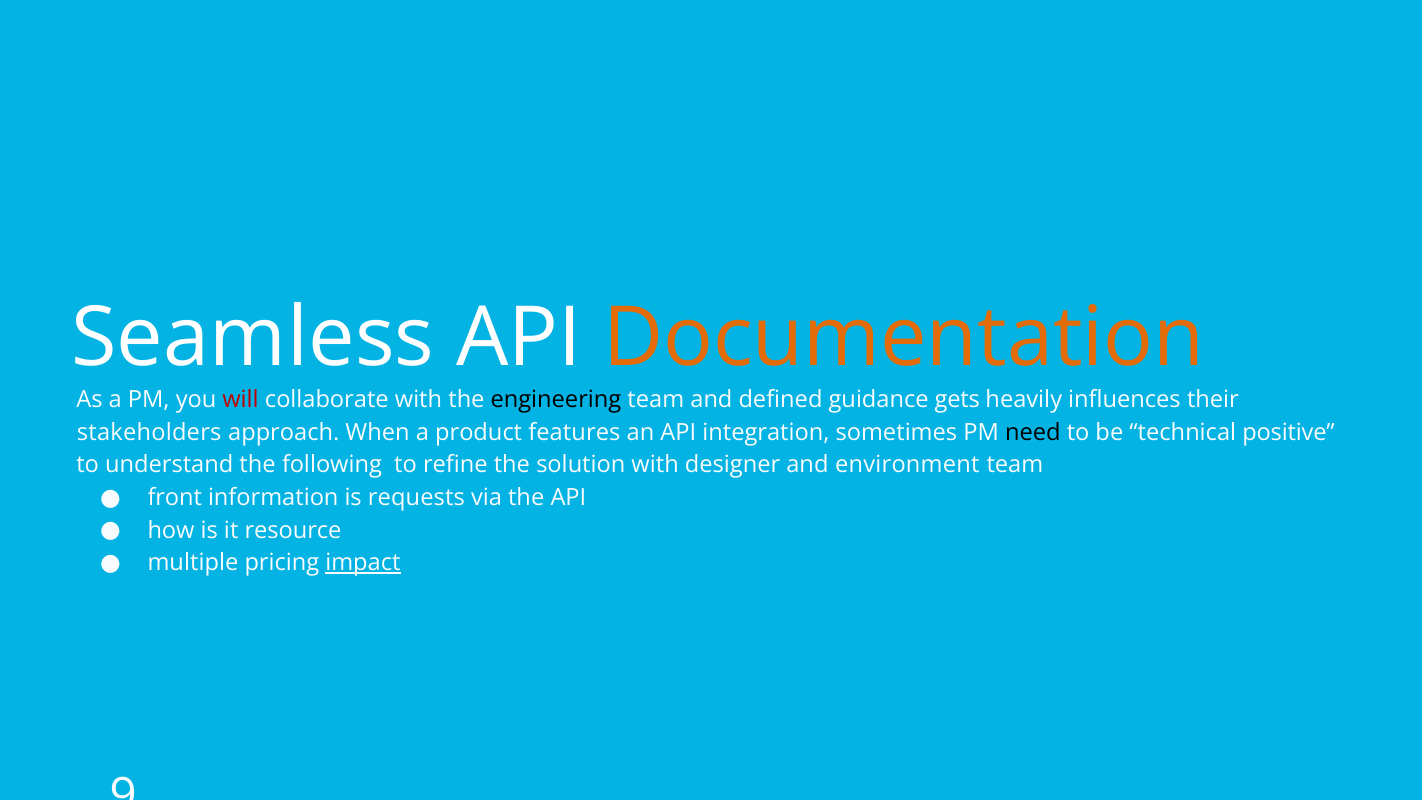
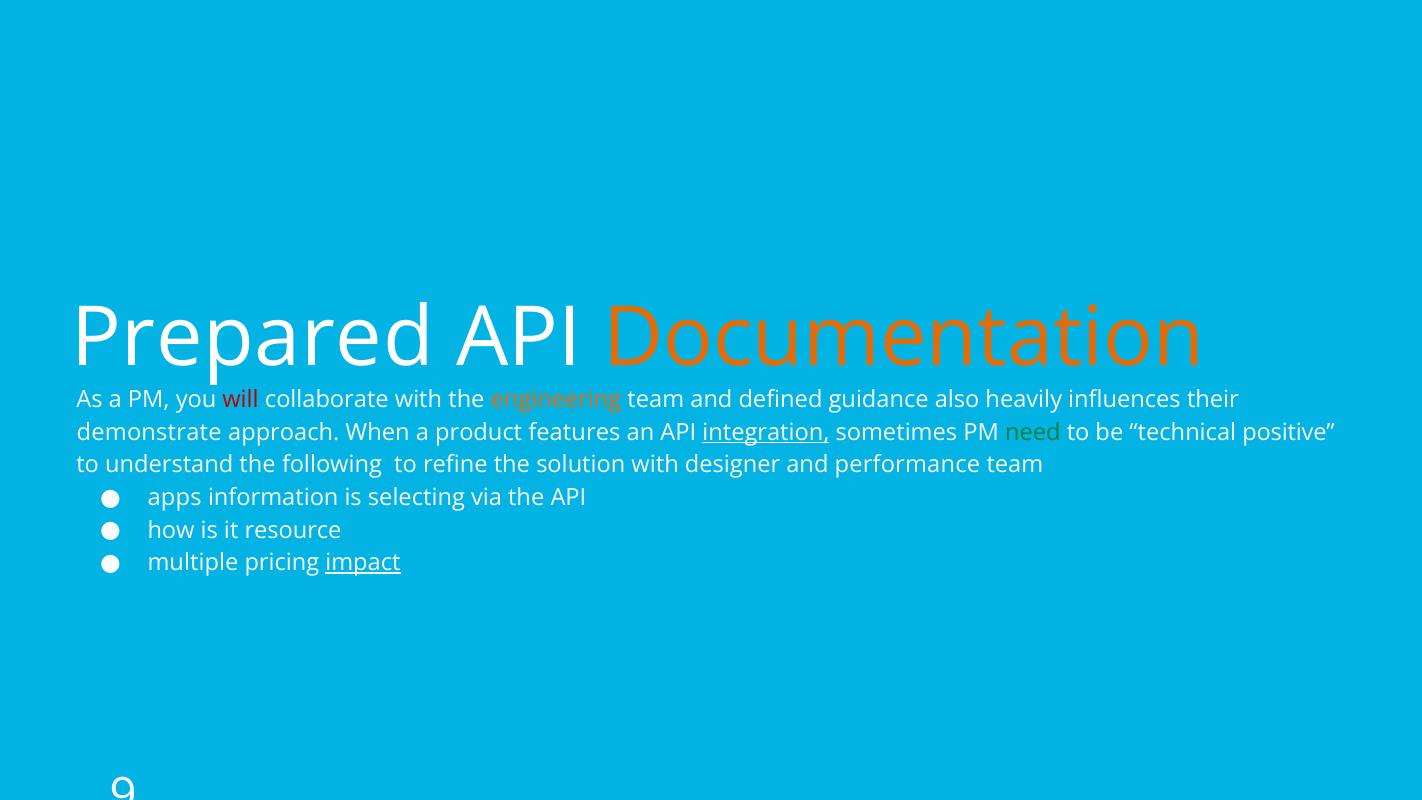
Seamless: Seamless -> Prepared (253, 338)
engineering colour: black -> orange (556, 399)
gets: gets -> also (957, 399)
stakeholders: stakeholders -> demonstrate (149, 432)
integration underline: none -> present (766, 432)
need colour: black -> green (1033, 432)
environment: environment -> performance (907, 465)
front: front -> apps (175, 498)
requests: requests -> selecting (416, 498)
